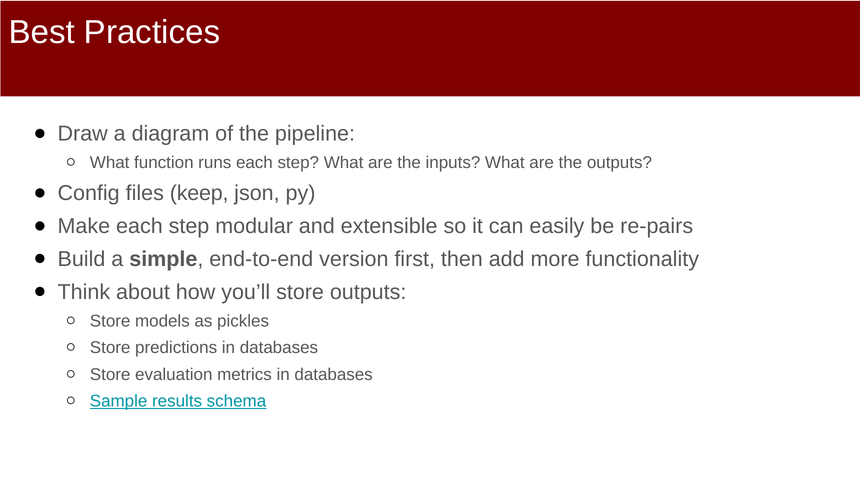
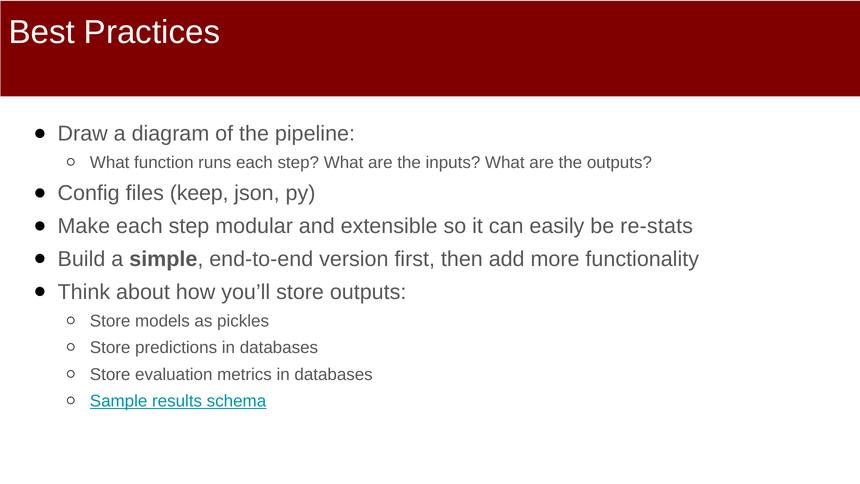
re-pairs: re-pairs -> re-stats (657, 226)
